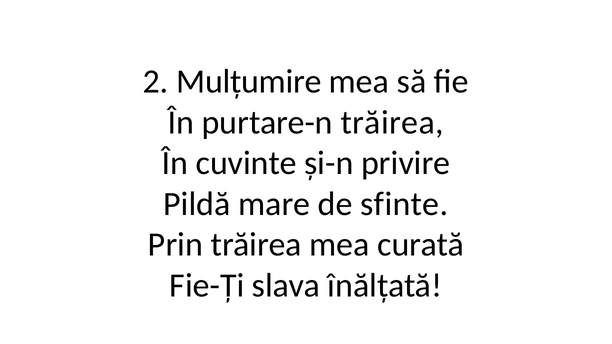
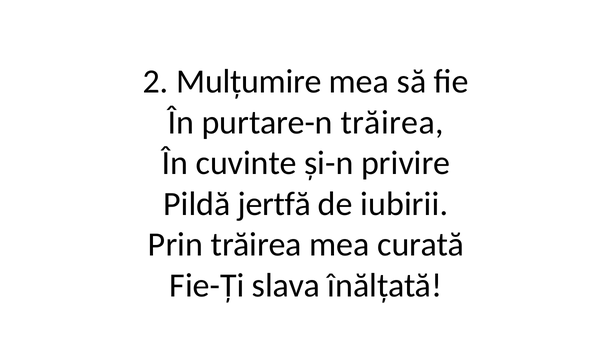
mare: mare -> jertfă (274, 204)
sfinte: sfinte -> iubirii (404, 204)
